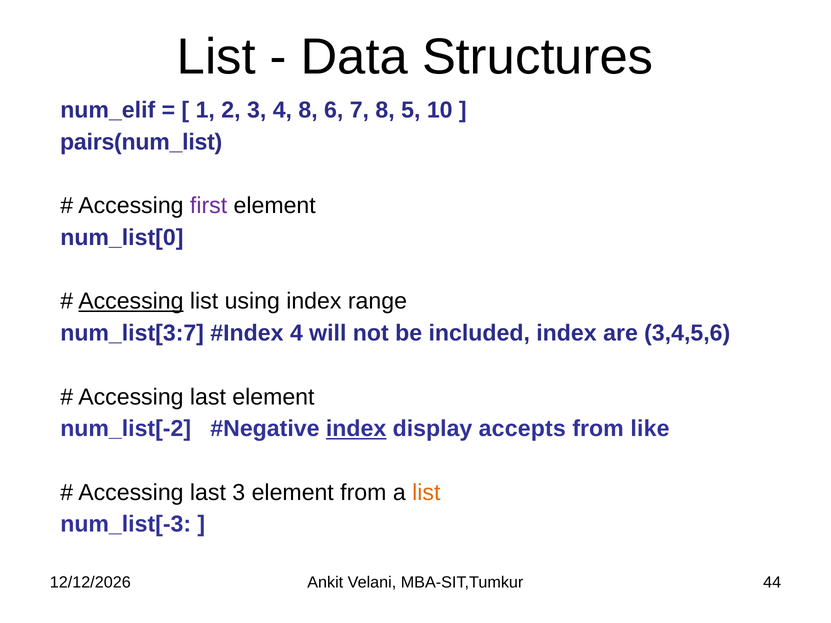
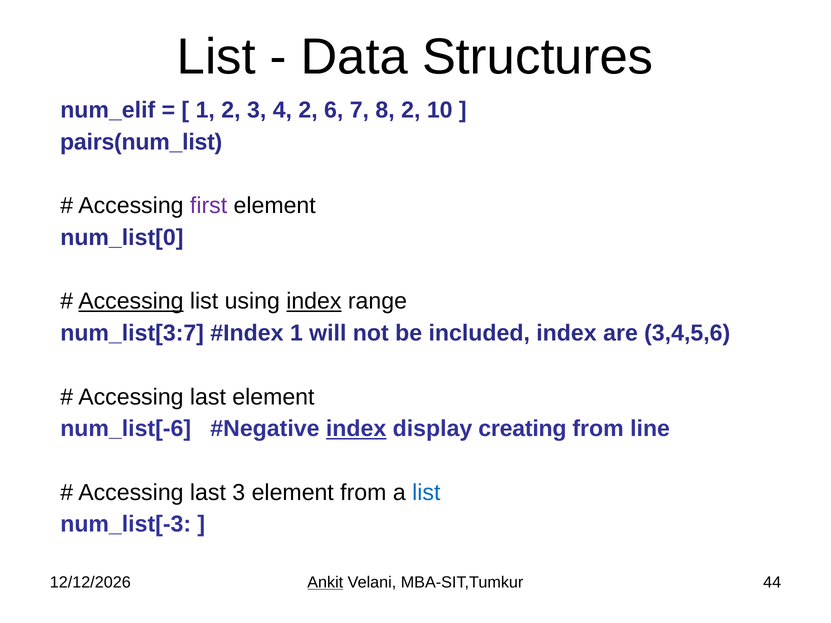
4 8: 8 -> 2 (308, 110)
8 5: 5 -> 2 (411, 110)
index underline: none -> present (314, 301)
4: 4 -> 1 (296, 333)
num_list[-2: num_list[-2 -> num_list[-6 (126, 429)
accepts: accepts -> creating (522, 429)
like: like -> line (650, 429)
list colour: orange -> blue (426, 493)
Ankit underline: none -> present (325, 583)
